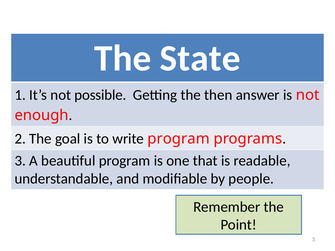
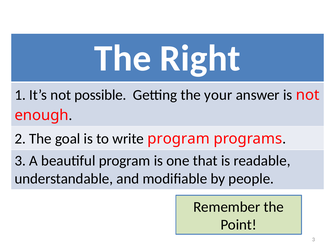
State: State -> Right (200, 58)
then: then -> your (218, 95)
